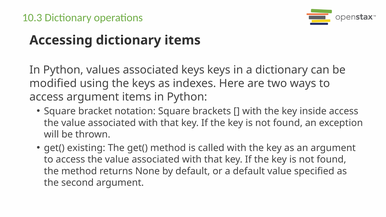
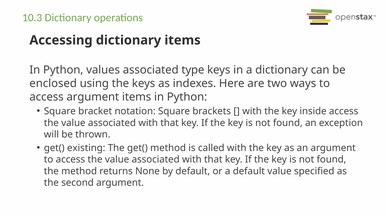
associated keys: keys -> type (193, 70)
modified: modified -> enclosed (53, 84)
